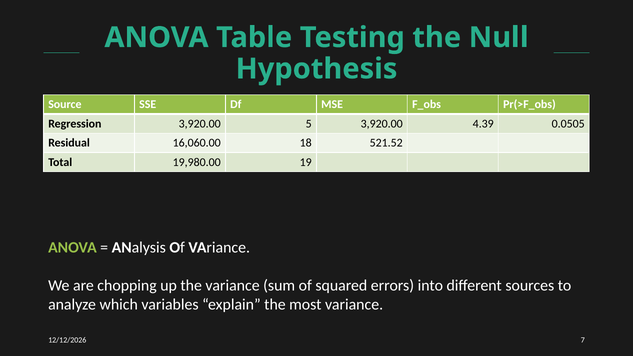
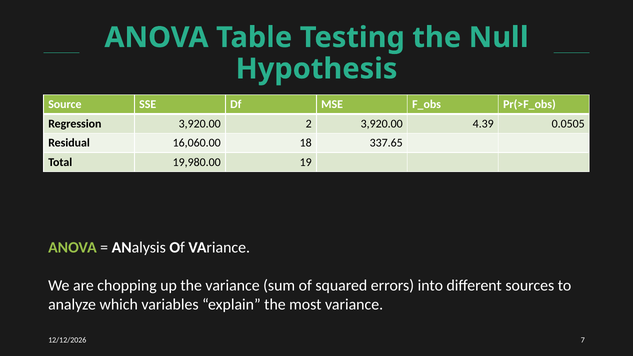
5: 5 -> 2 (309, 124)
521.52: 521.52 -> 337.65 (386, 143)
